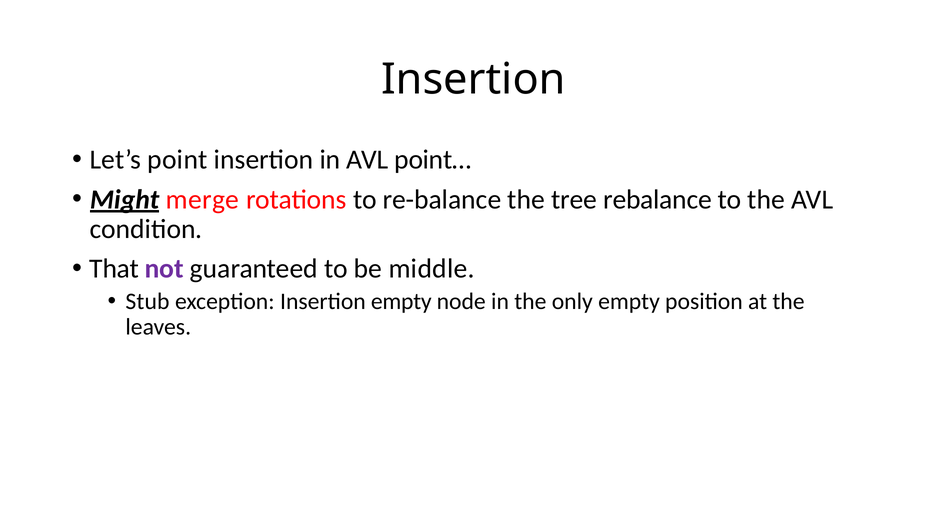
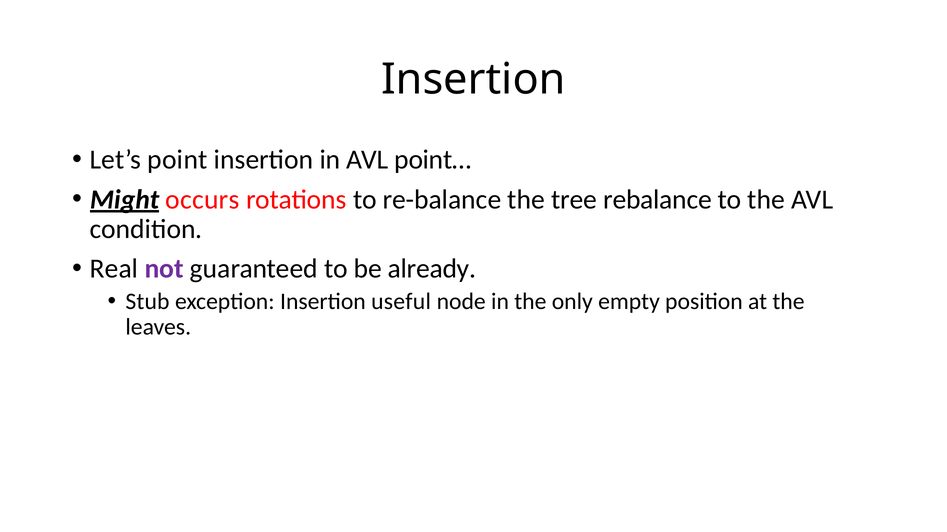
merge: merge -> occurs (202, 200)
That: That -> Real (114, 269)
middle: middle -> already (432, 269)
Insertion empty: empty -> useful (401, 302)
